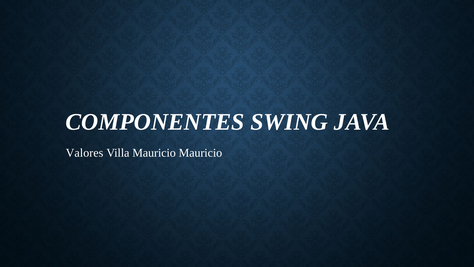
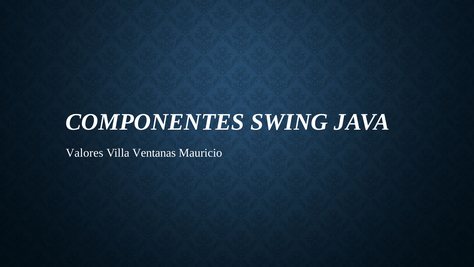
Villa Mauricio: Mauricio -> Ventanas (154, 153)
